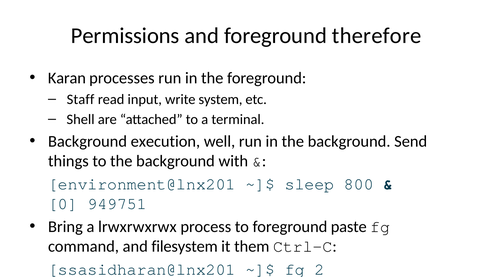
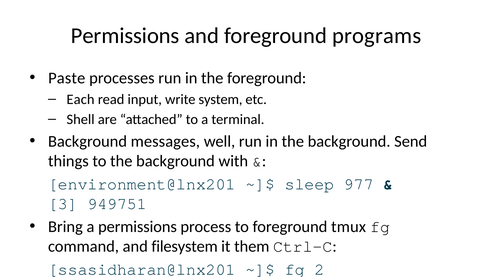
therefore: therefore -> programs (377, 36)
Karan: Karan -> Paste (67, 78)
Staff: Staff -> Each (81, 99)
execution: execution -> messages (165, 141)
800: 800 -> 977 (359, 184)
0: 0 -> 3 (63, 204)
a lrwxrwxrwx: lrwxrwxrwx -> permissions (137, 227)
paste: paste -> tmux (349, 227)
